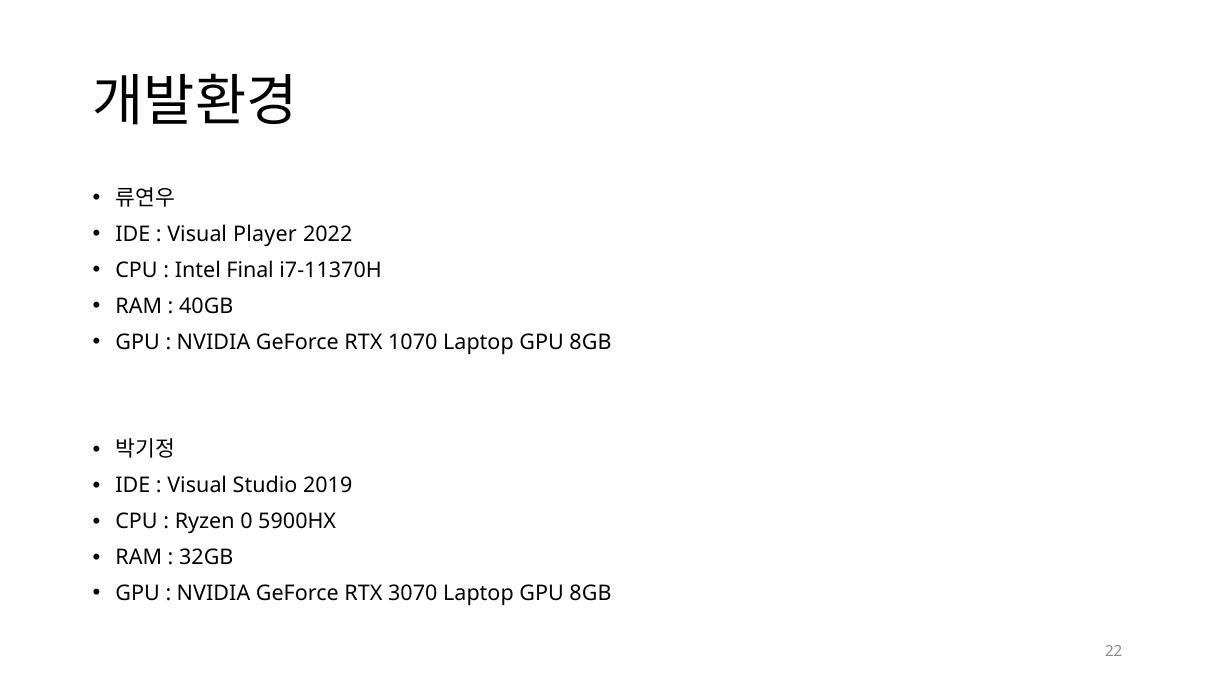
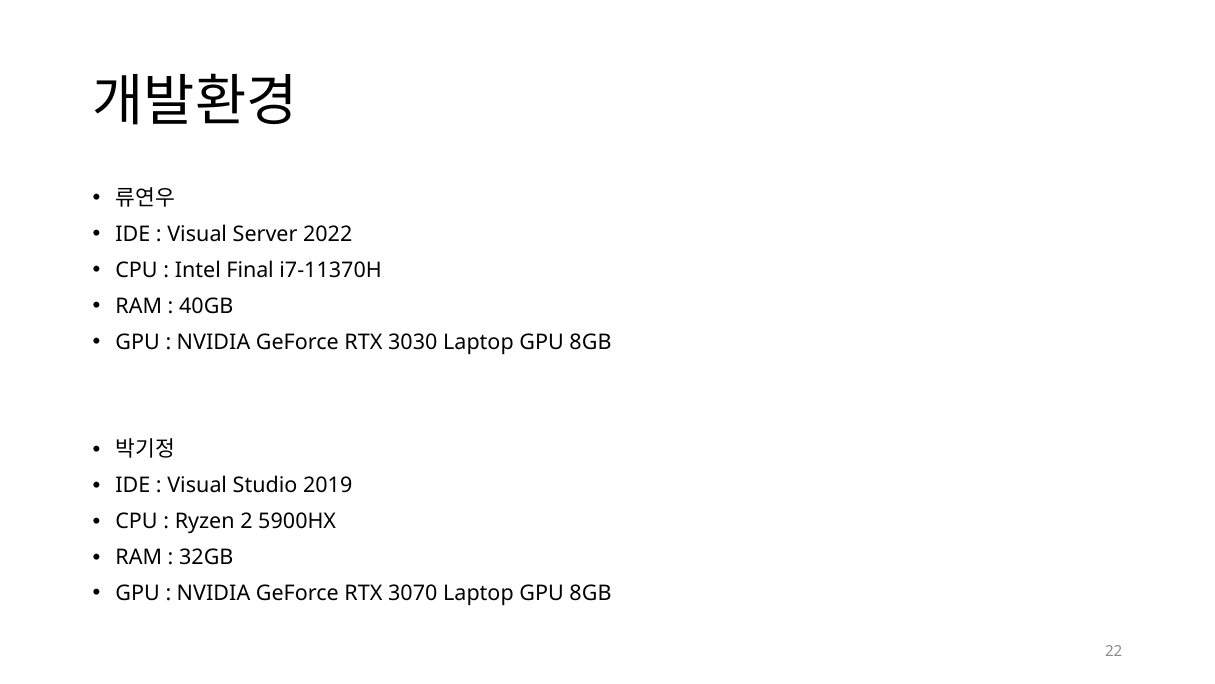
Player: Player -> Server (265, 234)
1070: 1070 -> 3030 (413, 342)
0: 0 -> 2 (246, 521)
